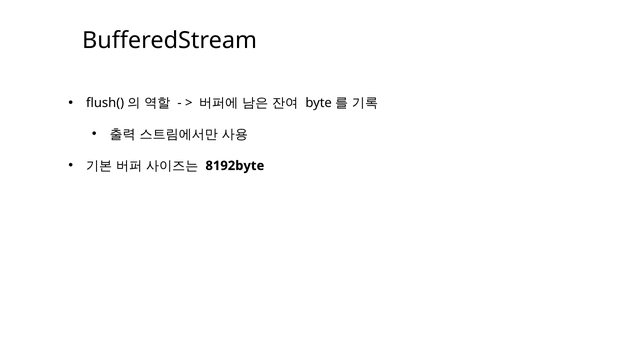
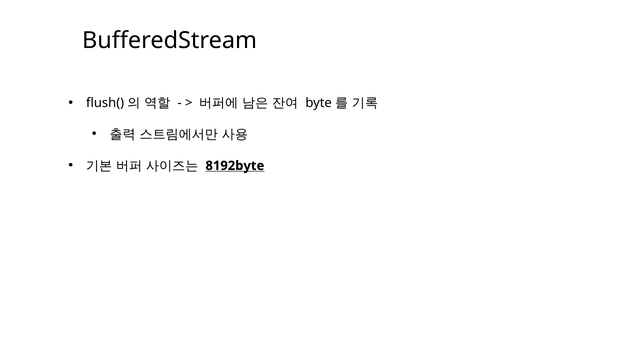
8192byte underline: none -> present (235, 166)
